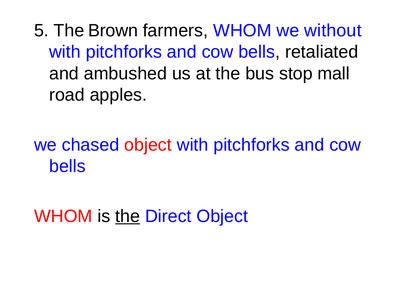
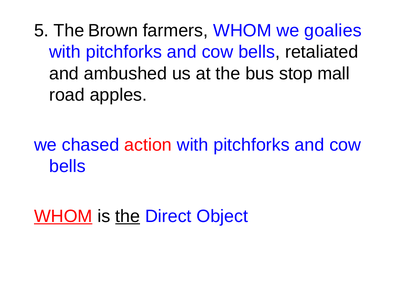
without: without -> goalies (333, 31)
chased object: object -> action (148, 145)
WHOM underline: none -> present (63, 216)
